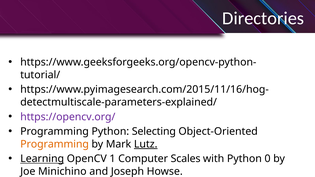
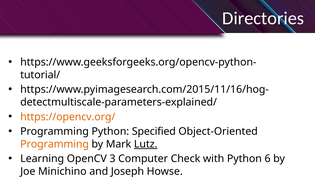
https://opencv.org/ colour: purple -> orange (68, 117)
Selecting: Selecting -> Specified (154, 132)
Learning underline: present -> none (42, 159)
1: 1 -> 3 (112, 159)
Scales: Scales -> Check (186, 159)
0: 0 -> 6 (268, 159)
